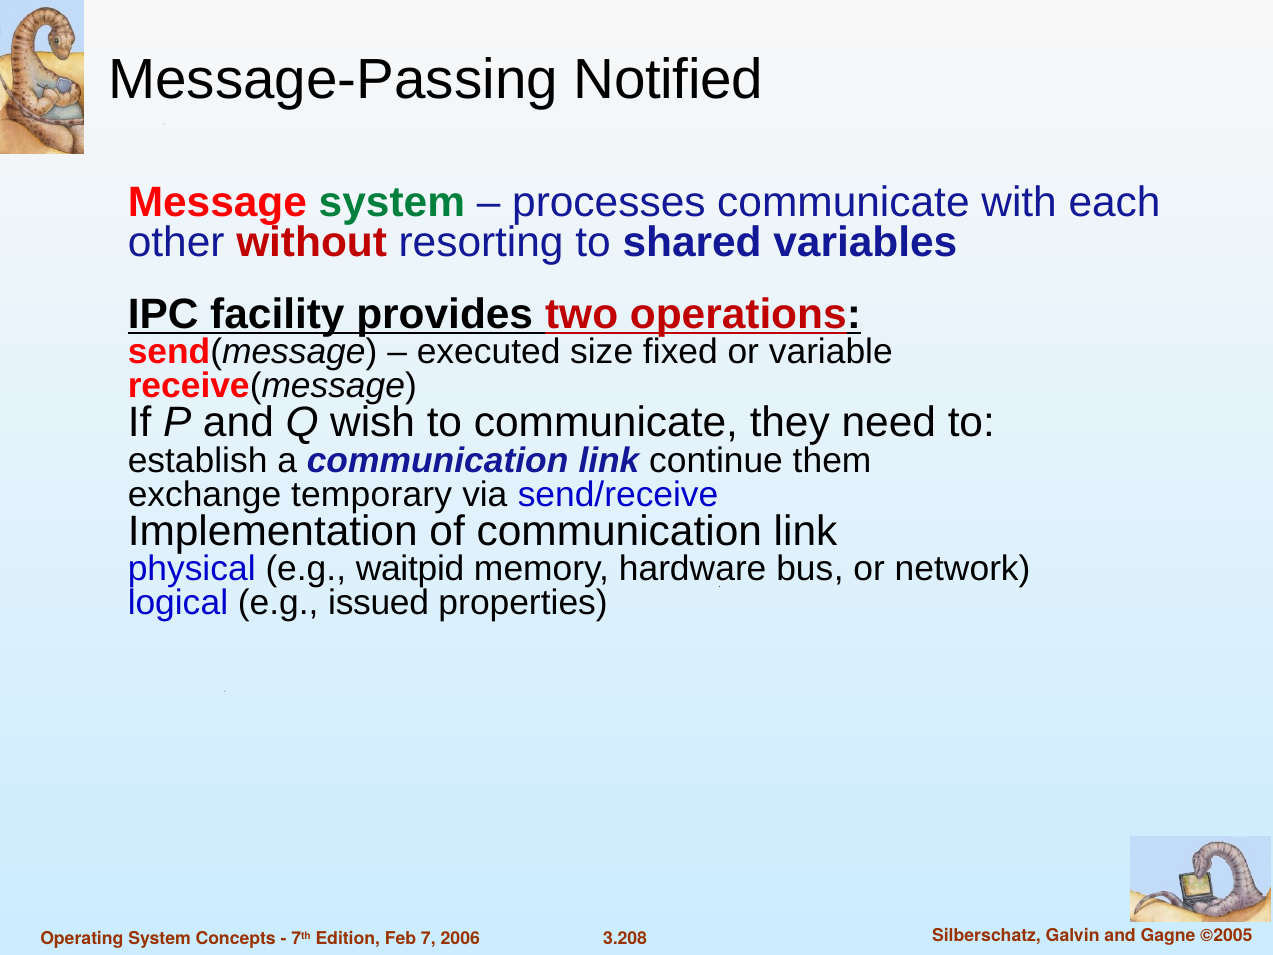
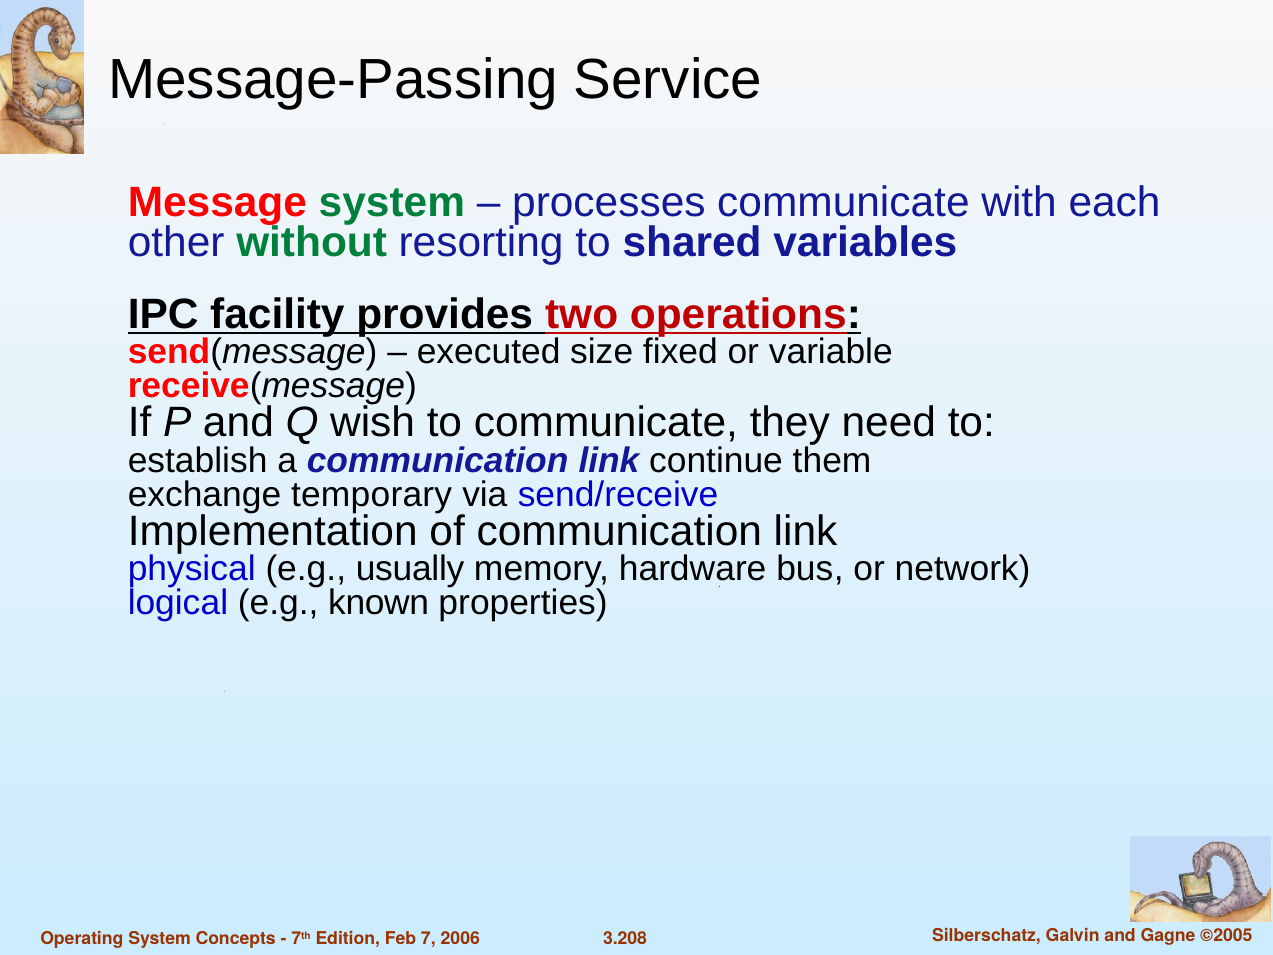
Notified: Notified -> Service (668, 80)
without colour: red -> green (312, 243)
waitpid: waitpid -> usually (410, 569)
issued: issued -> known (379, 603)
